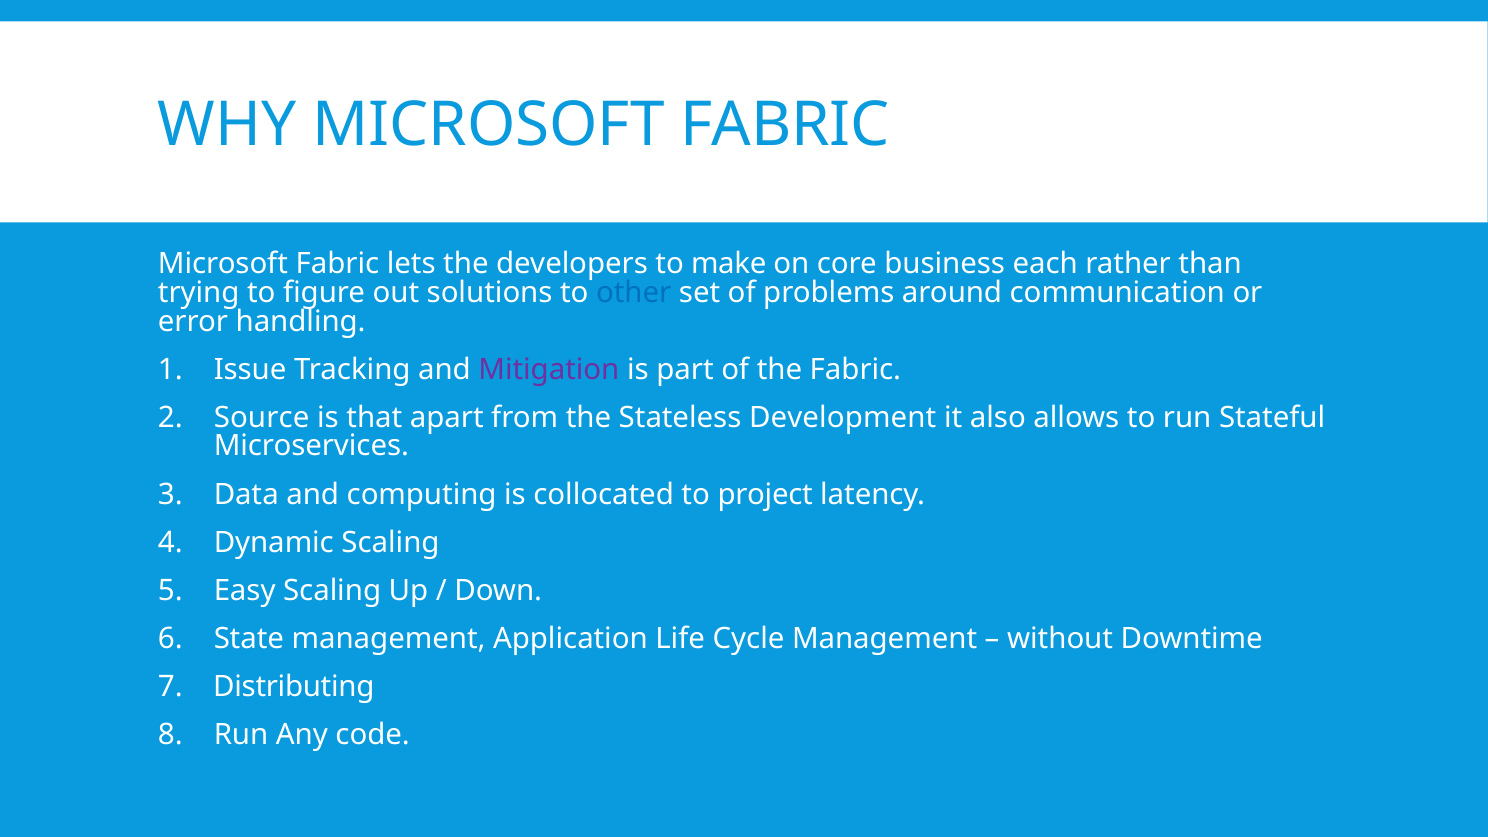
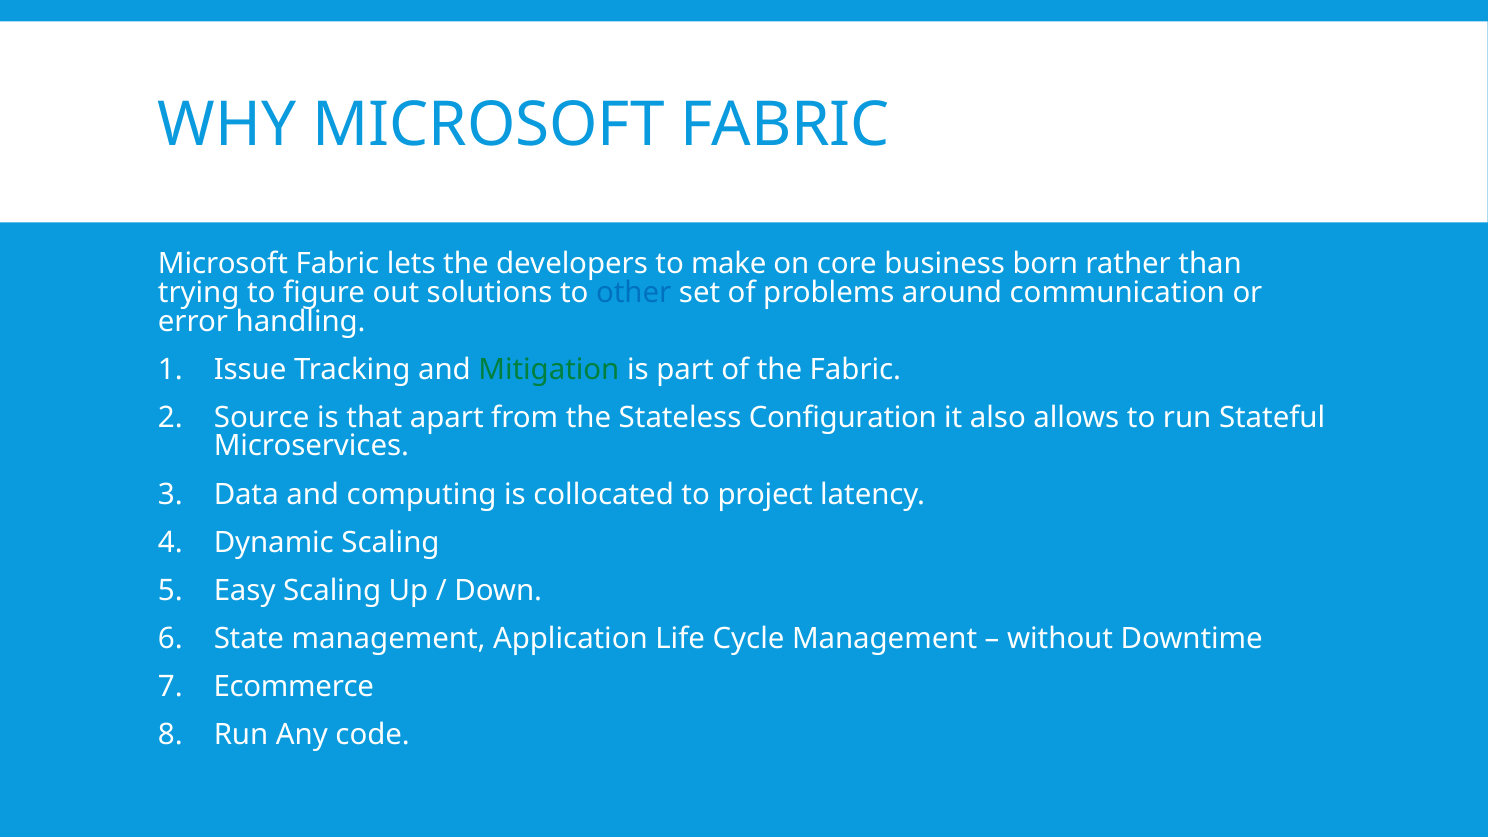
each: each -> born (1045, 264)
Mitigation colour: purple -> green (549, 370)
Development: Development -> Configuration (843, 418)
Distributing: Distributing -> Ecommerce (294, 687)
